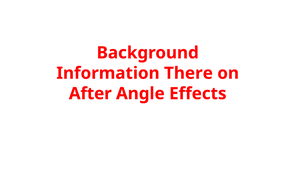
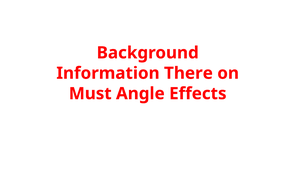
After: After -> Must (90, 94)
